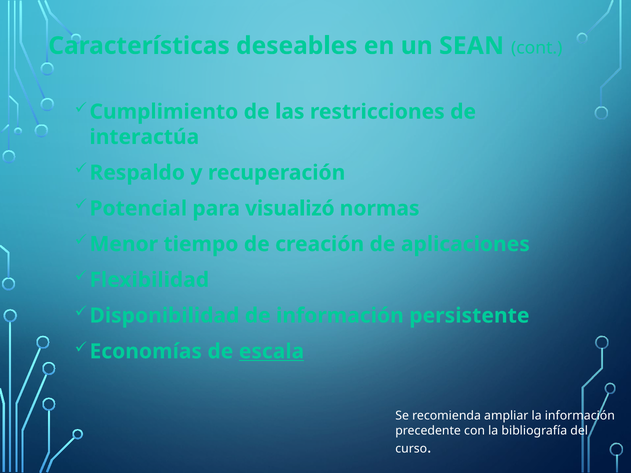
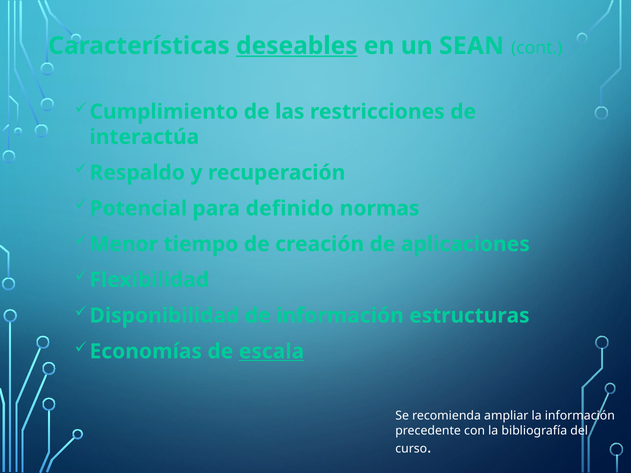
deseables underline: none -> present (297, 46)
visualizó: visualizó -> definido (290, 209)
persistente: persistente -> estructuras (469, 316)
